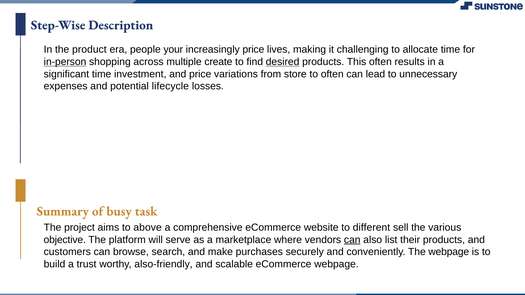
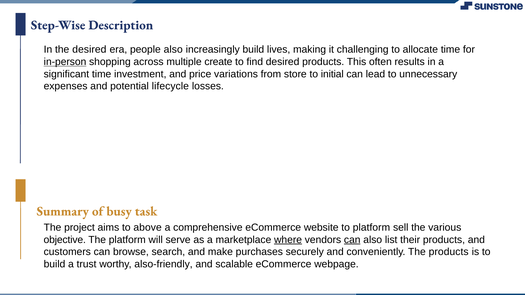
the product: product -> desired (89, 50)
people your: your -> also (173, 50)
increasingly price: price -> build (253, 50)
desired underline: present -> none (283, 62)
to often: often -> initial (332, 74)
to different: different -> platform (371, 228)
where underline: none -> present (288, 240)
The webpage: webpage -> products (449, 252)
